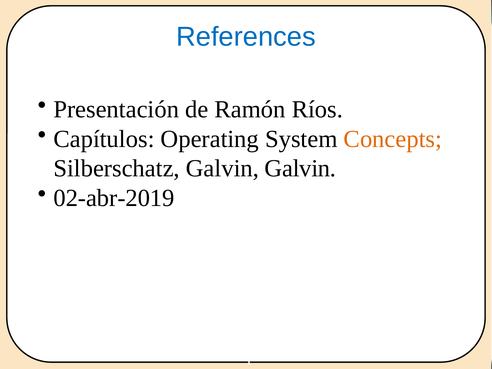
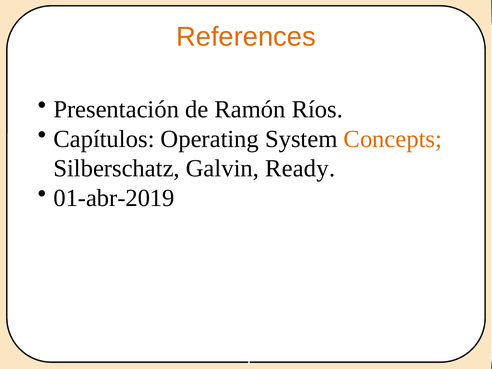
References colour: blue -> orange (246, 37)
Galvin Galvin: Galvin -> Ready (300, 168)
02-abr-2019: 02-abr-2019 -> 01-abr-2019 (114, 198)
